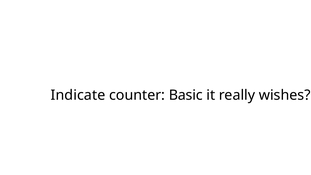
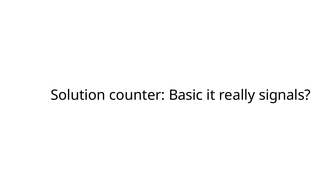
Indicate: Indicate -> Solution (78, 95)
wishes: wishes -> signals (285, 95)
